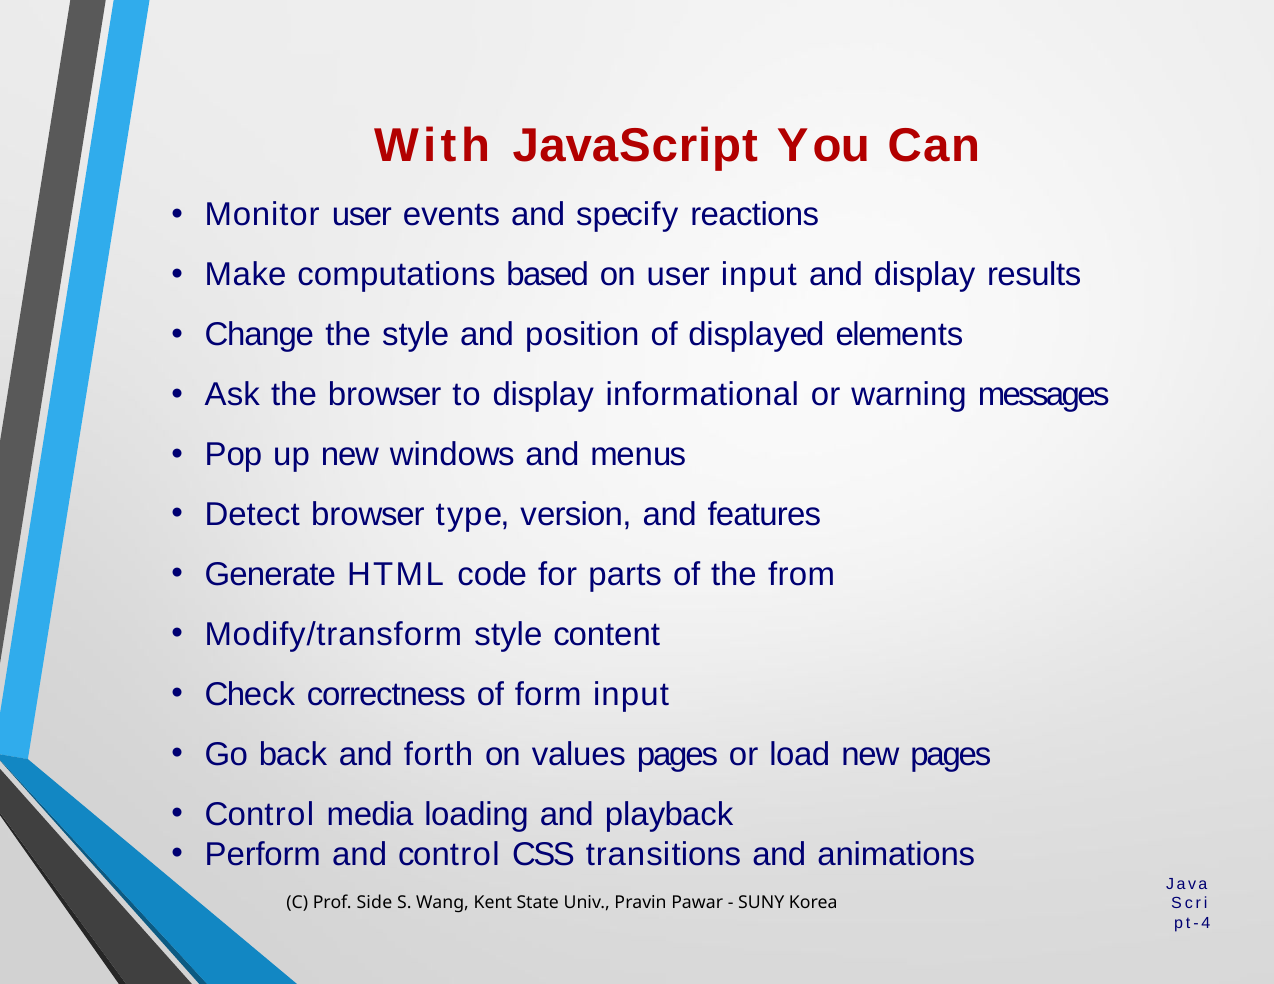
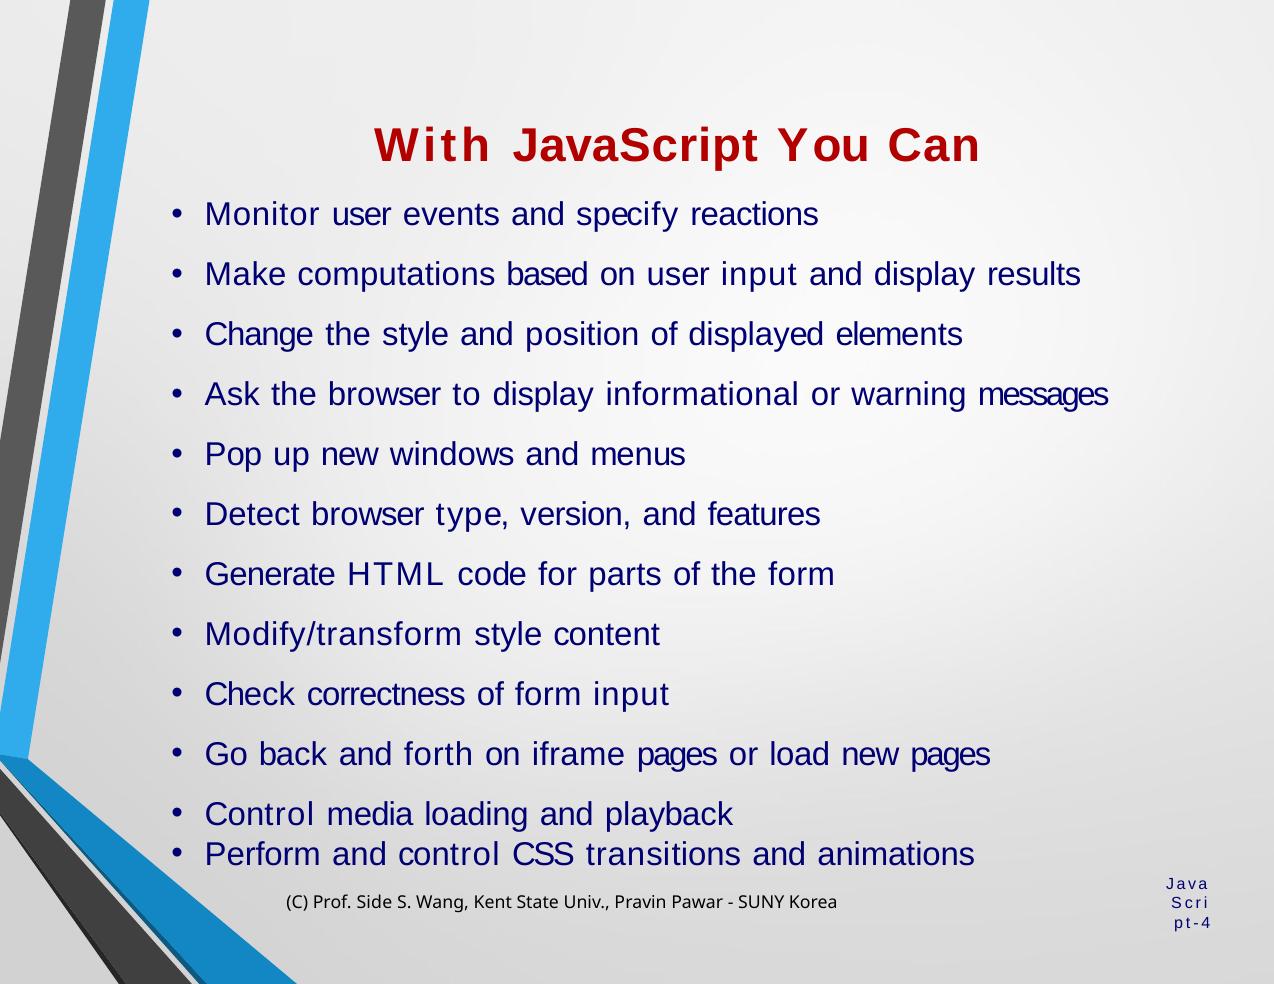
the from: from -> form (802, 575)
values: values -> iframe (579, 755)
